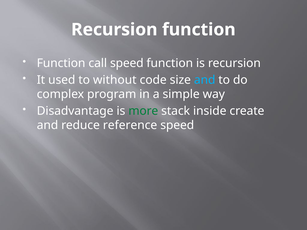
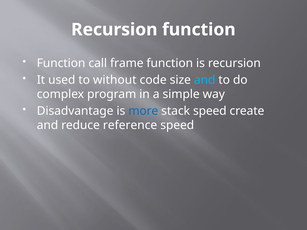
call speed: speed -> frame (127, 63)
more colour: green -> blue (143, 111)
stack inside: inside -> speed (210, 111)
